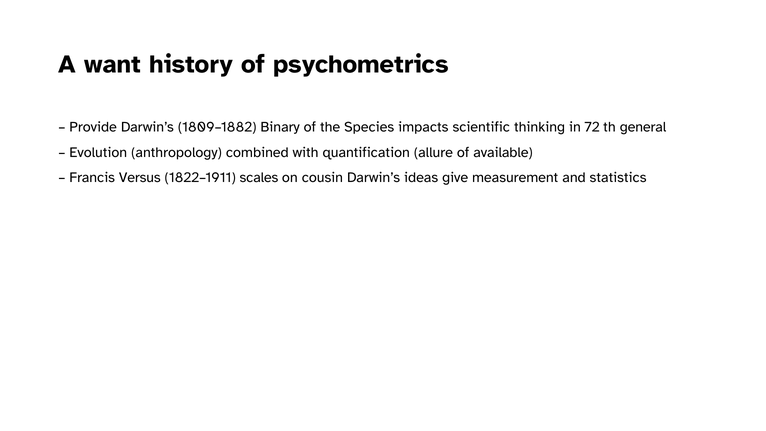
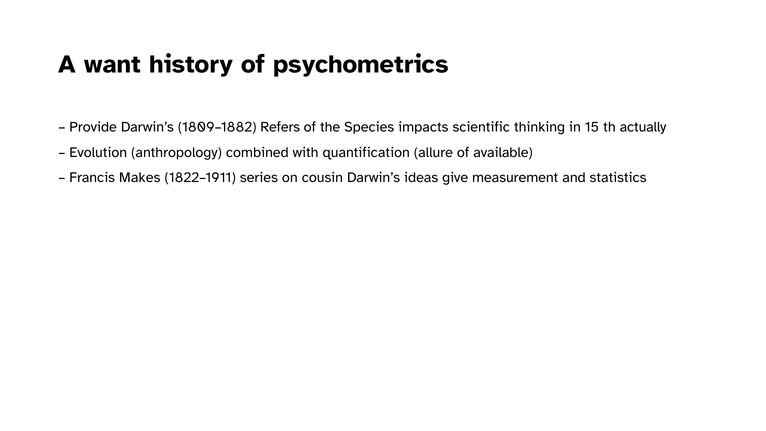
Binary: Binary -> Refers (280, 127)
72: 72 -> 15 (592, 127)
general: general -> actually (643, 127)
Versus: Versus -> Makes (140, 178)
scales: scales -> series (259, 178)
